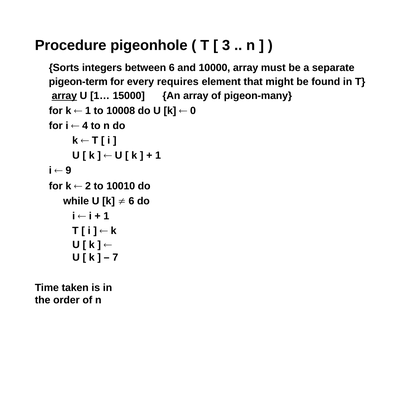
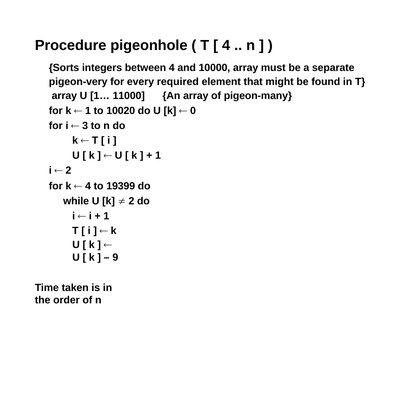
3: 3 -> 4 (226, 45)
between 6: 6 -> 4 (172, 68)
pigeon-term: pigeon-term -> pigeon-very (78, 82)
requires: requires -> required (178, 82)
array underline: present -> none (64, 96)
15000: 15000 -> 11000 (129, 96)
10008: 10008 -> 10020 (121, 111)
4: 4 -> 3 (85, 126)
9: 9 -> 2 (68, 170)
2: 2 -> 4 (88, 186)
10010: 10010 -> 19399 (121, 186)
6: 6 -> 2 (131, 201)
7: 7 -> 9 (115, 257)
